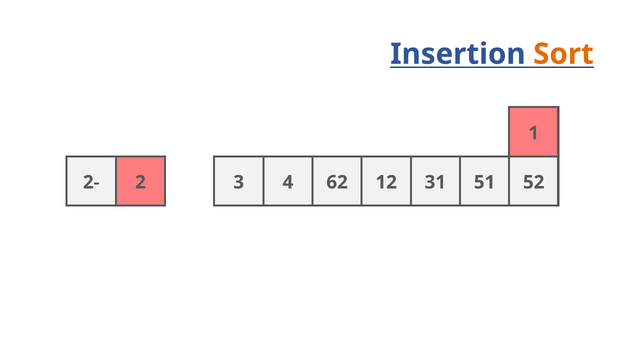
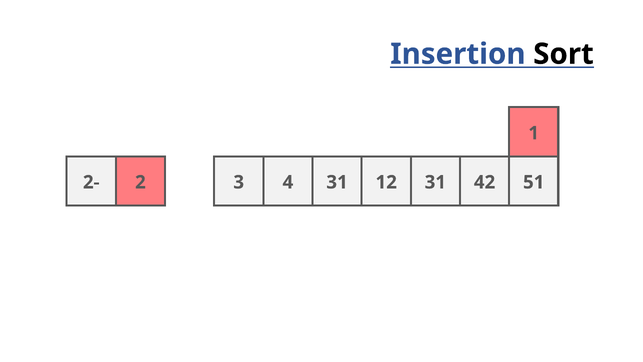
Sort colour: orange -> black (563, 54)
2 62: 62 -> 31 (337, 182)
51: 51 -> 42 (485, 182)
52: 52 -> 51 (534, 182)
